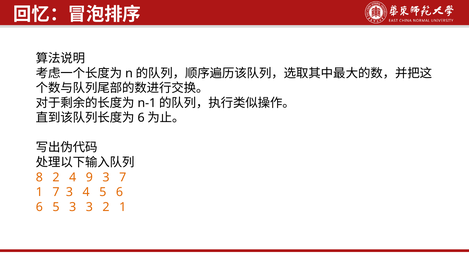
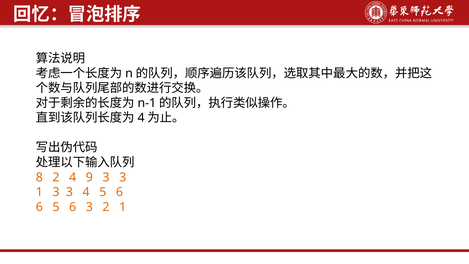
6: 6 -> 4 (141, 118)
9 3 7: 7 -> 3 (123, 177)
1 7: 7 -> 3 (56, 192)
6 5 3: 3 -> 6 (73, 207)
